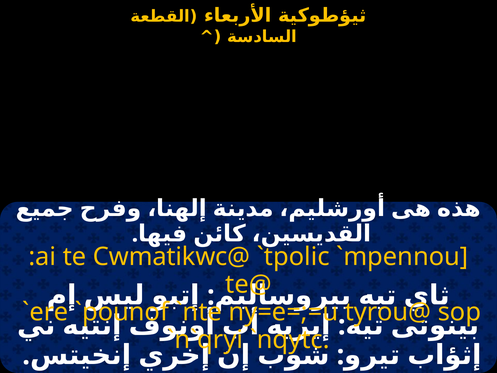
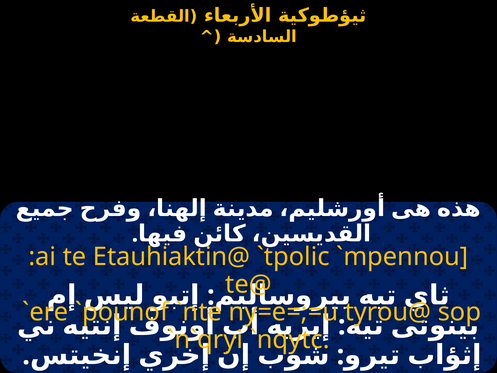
Cwmatikwc@: Cwmatikwc@ -> Etauhiaktin@ (172, 257)
